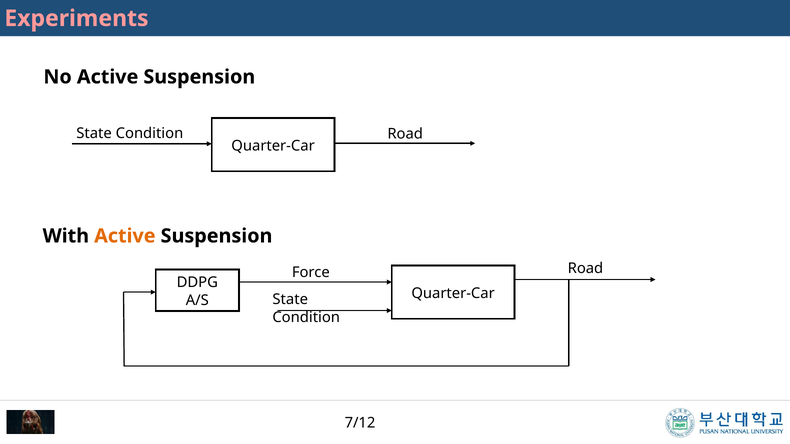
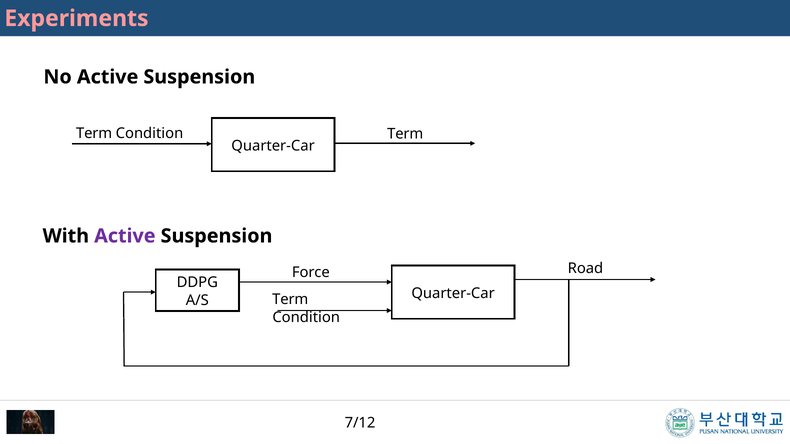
State: State -> Term (94, 134)
Condition Road: Road -> Term (405, 134)
Active colour: orange -> purple (125, 236)
State: State -> Term (290, 300)
